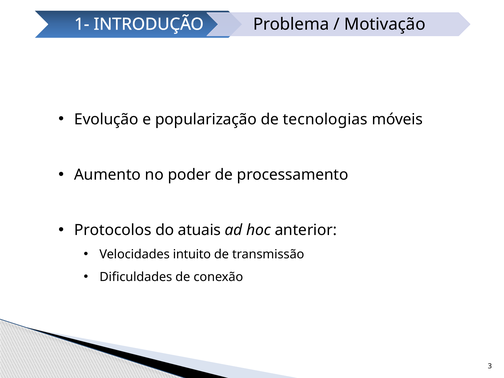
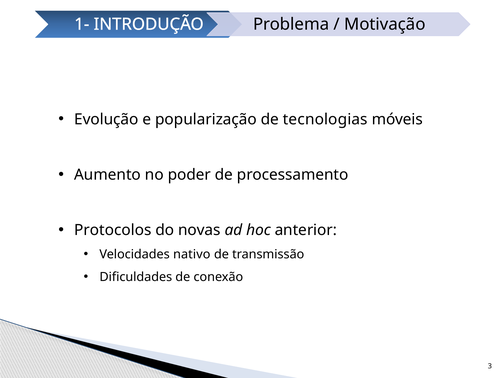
atuais: atuais -> novas (199, 230)
intuito: intuito -> nativo (192, 254)
